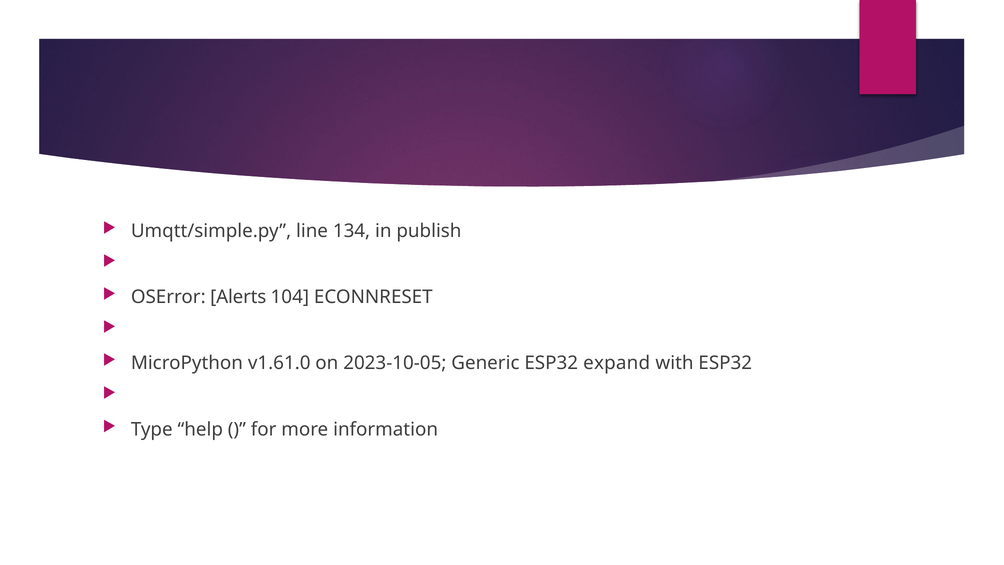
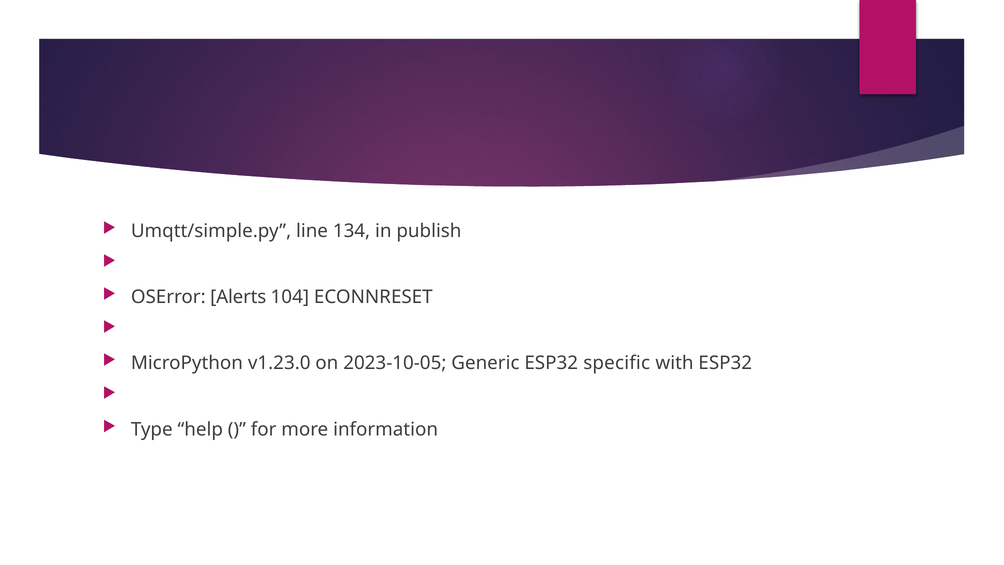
v1.61.0: v1.61.0 -> v1.23.0 (279, 363)
expand: expand -> specific (617, 363)
